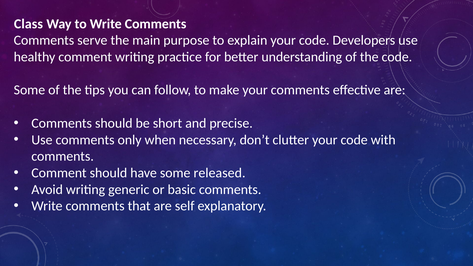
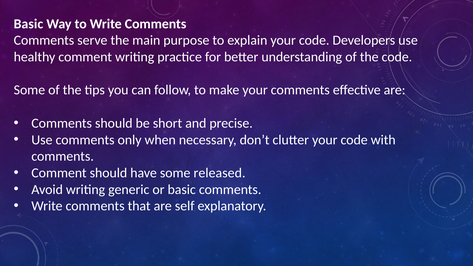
Class: Class -> Basic (28, 24)
